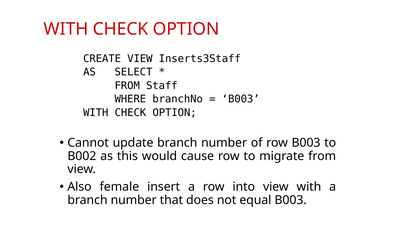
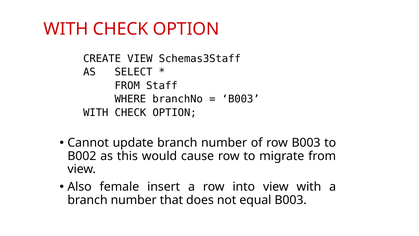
Inserts3Staff: Inserts3Staff -> Schemas3Staff (200, 59)
